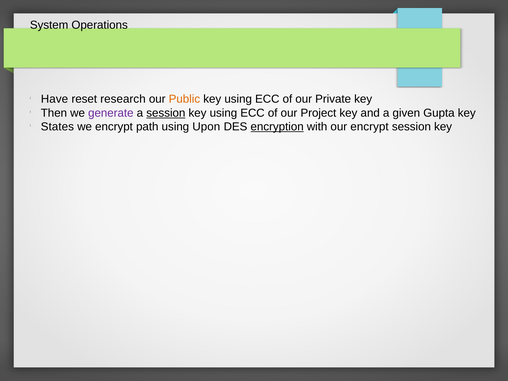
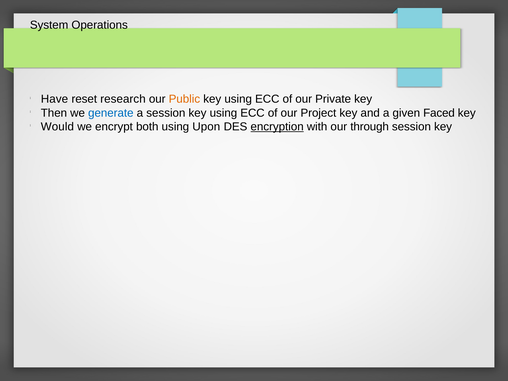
generate colour: purple -> blue (111, 113)
session underline: present -> none (166, 113)
Gupta: Gupta -> Faced (439, 113)
States: States -> Would (57, 127)
path: path -> both (147, 127)
our encrypt: encrypt -> through (370, 127)
